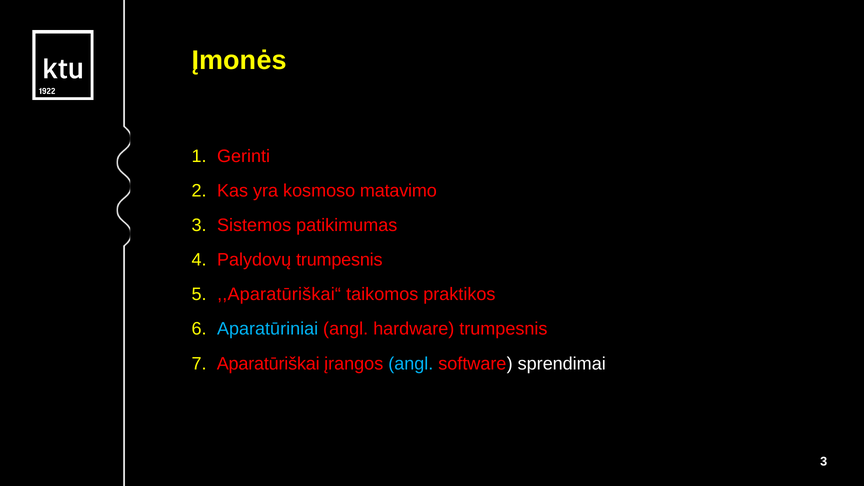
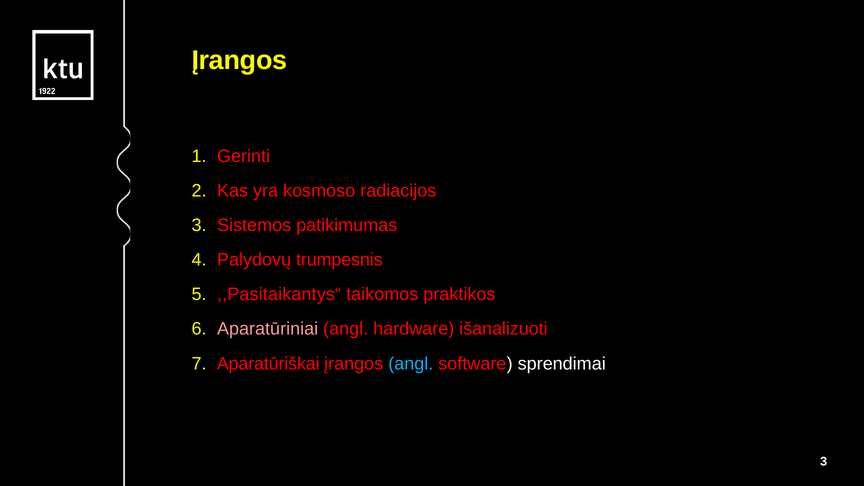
Įmonės: Įmonės -> Įrangos (239, 60)
matavimo: matavimo -> radiacijos (398, 191)
,,Aparatūriškai“: ,,Aparatūriškai“ -> ,,Pasitaikantys“ (279, 295)
Aparatūriniai colour: light blue -> pink (268, 329)
hardware trumpesnis: trumpesnis -> išanalizuoti (503, 329)
